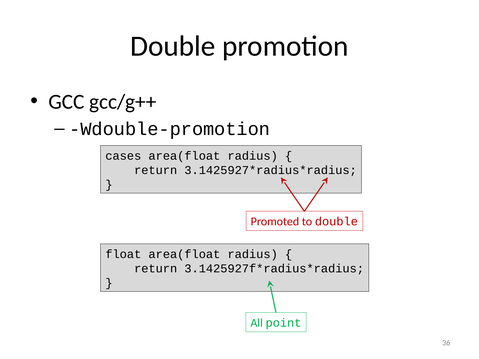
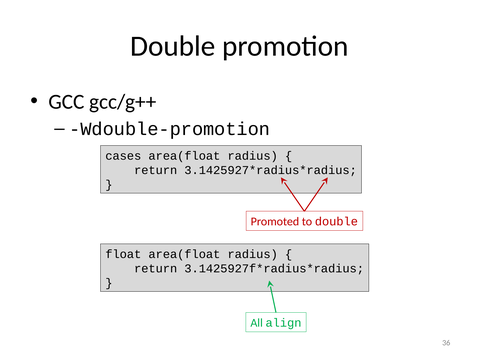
point: point -> align (284, 323)
